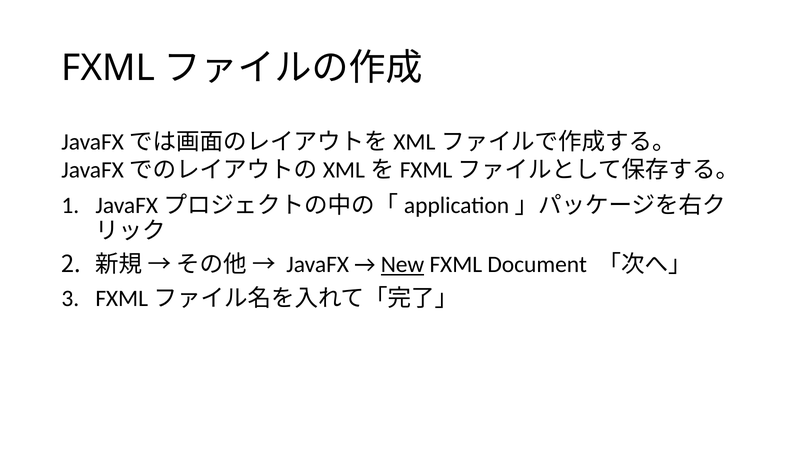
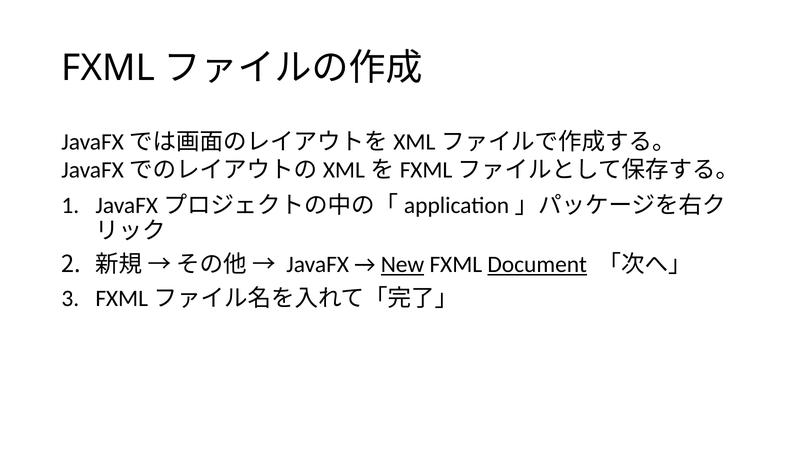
Document underline: none -> present (537, 264)
